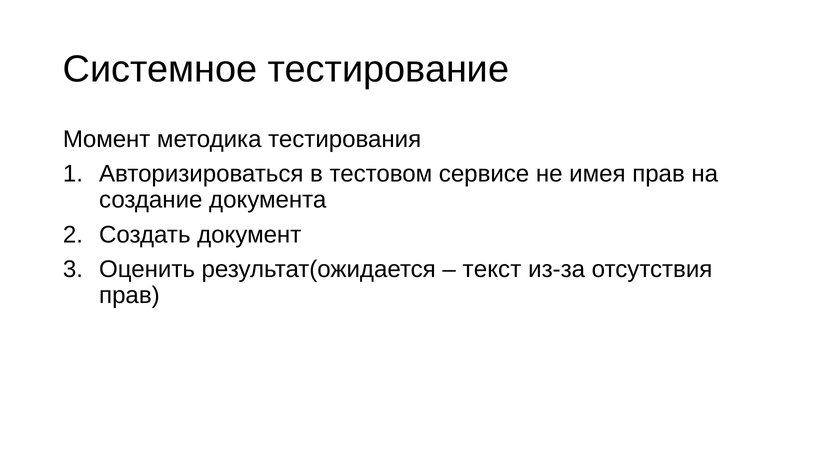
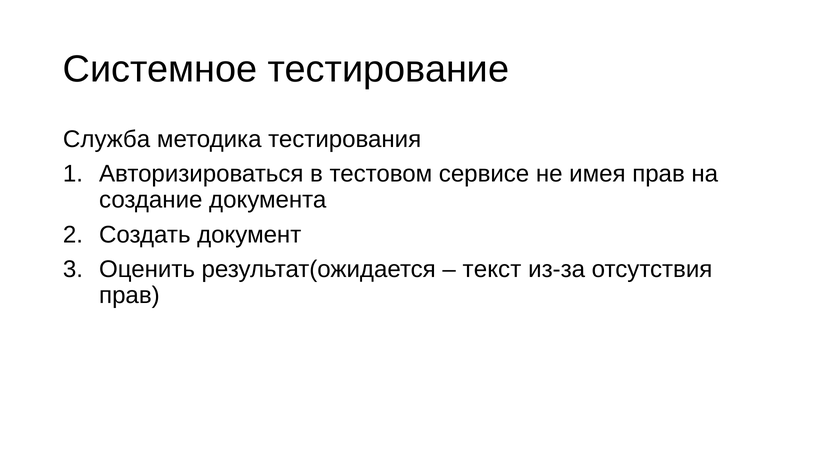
Момент: Момент -> Служба (107, 140)
